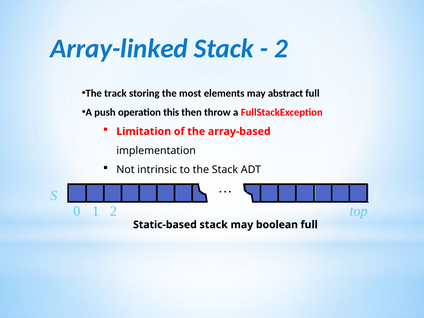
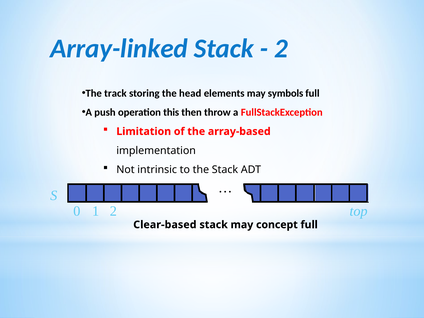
most: most -> head (190, 93)
abstract: abstract -> symbols (286, 93)
Static-based: Static-based -> Clear-based (165, 225)
boolean: boolean -> concept (277, 225)
